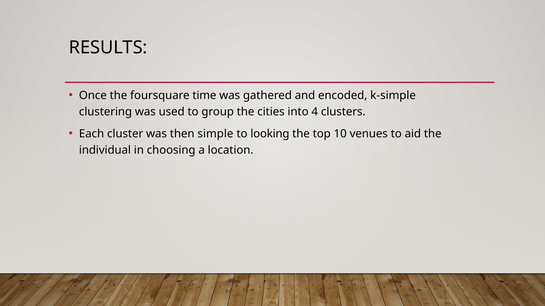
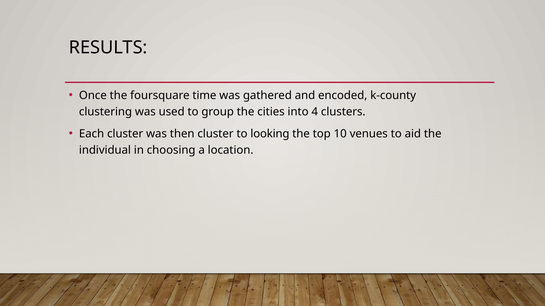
k-simple: k-simple -> k-county (393, 96)
then simple: simple -> cluster (215, 134)
